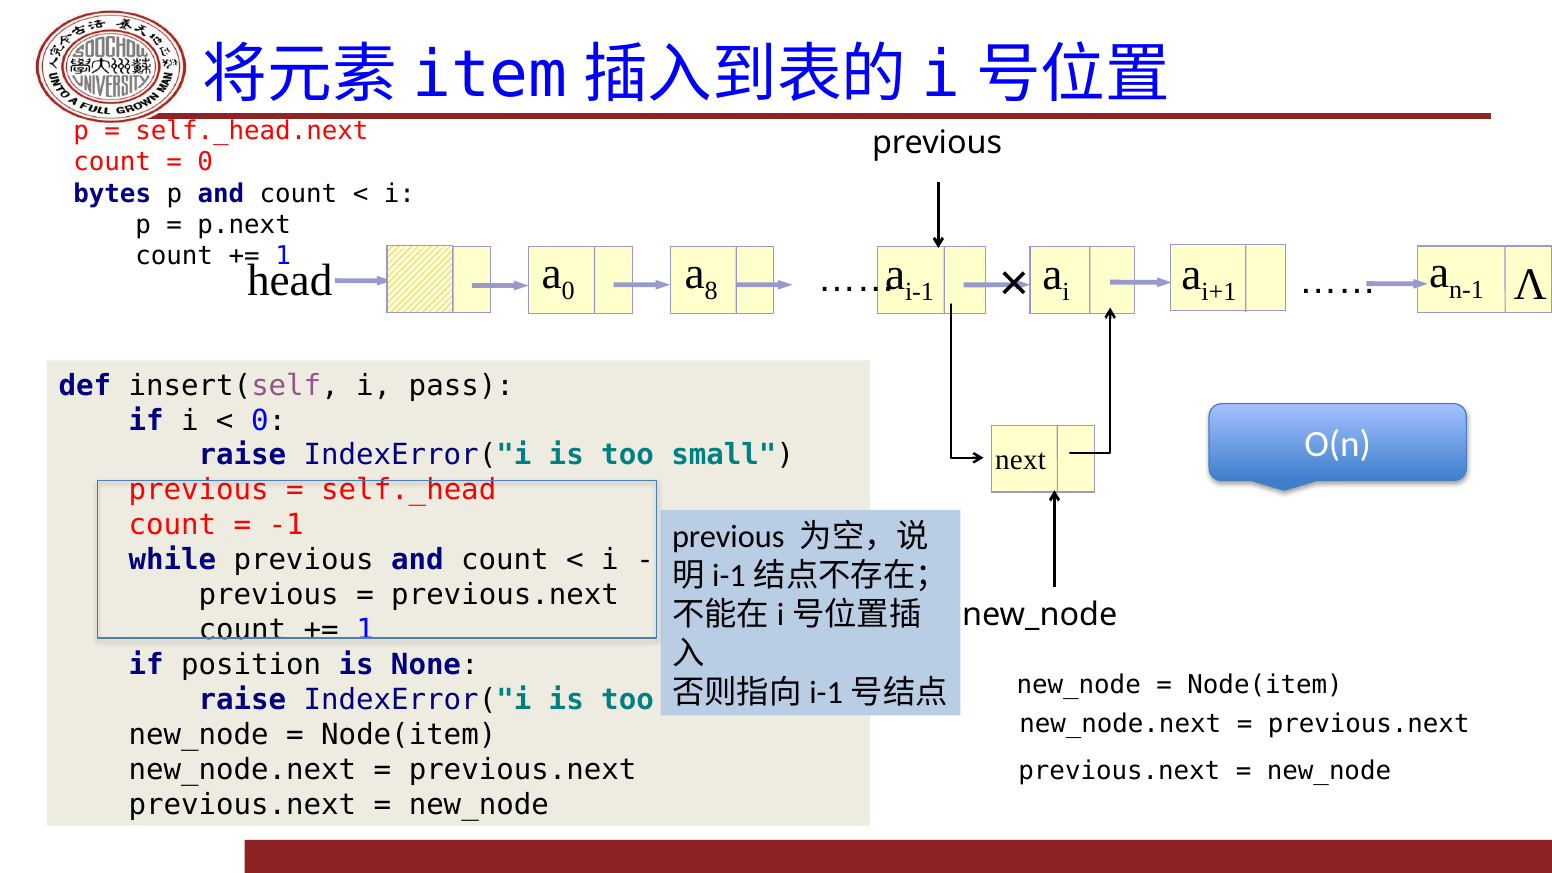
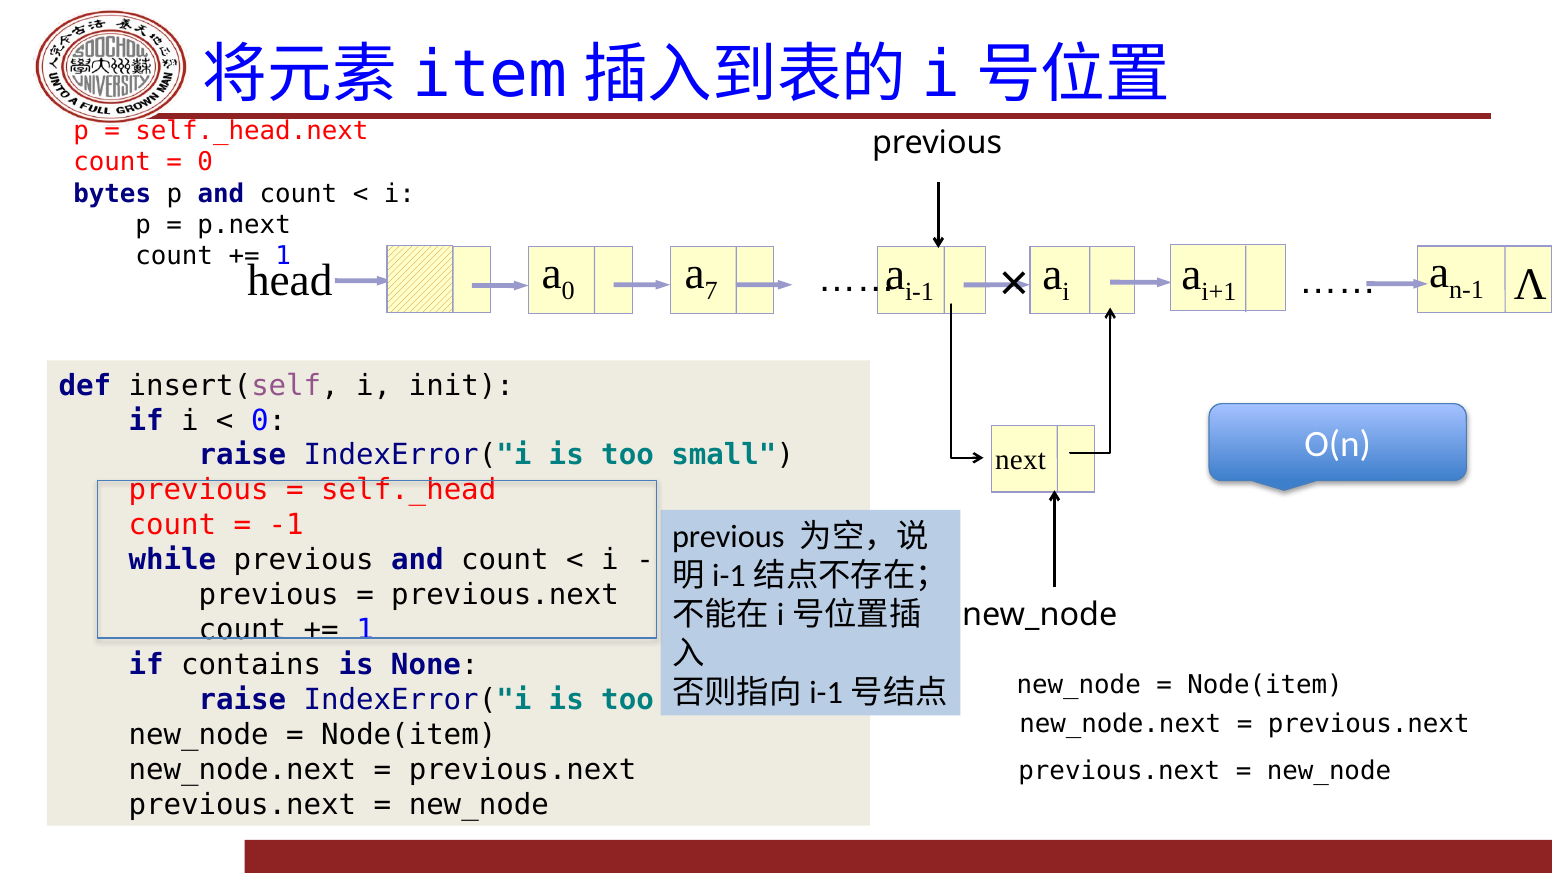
8: 8 -> 7 (711, 291)
pass: pass -> init (461, 386)
position: position -> contains (251, 665)
